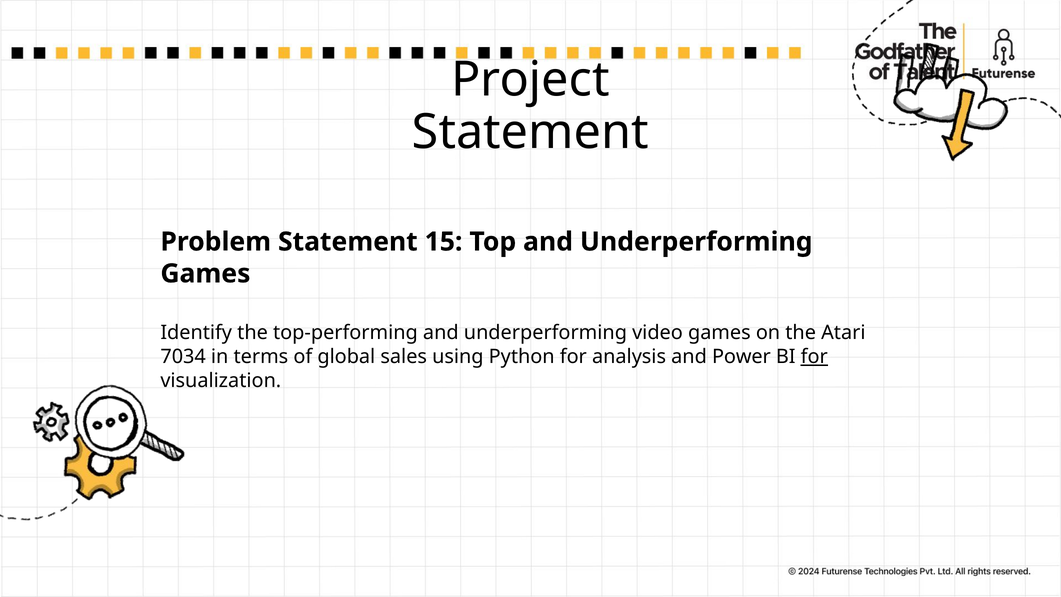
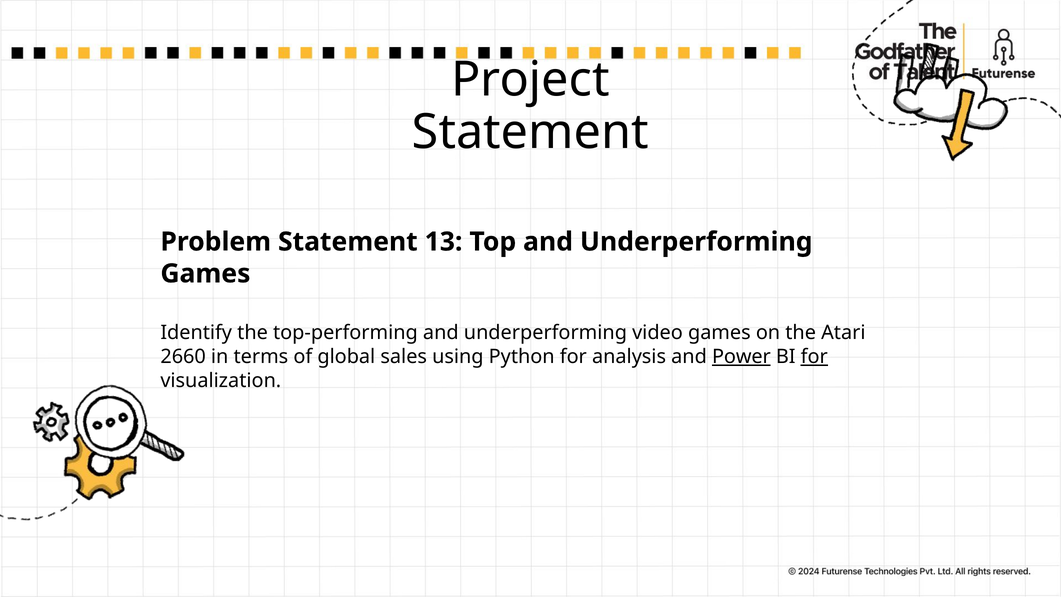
15: 15 -> 13 (444, 242)
7034: 7034 -> 2660 (183, 357)
Power underline: none -> present (741, 357)
